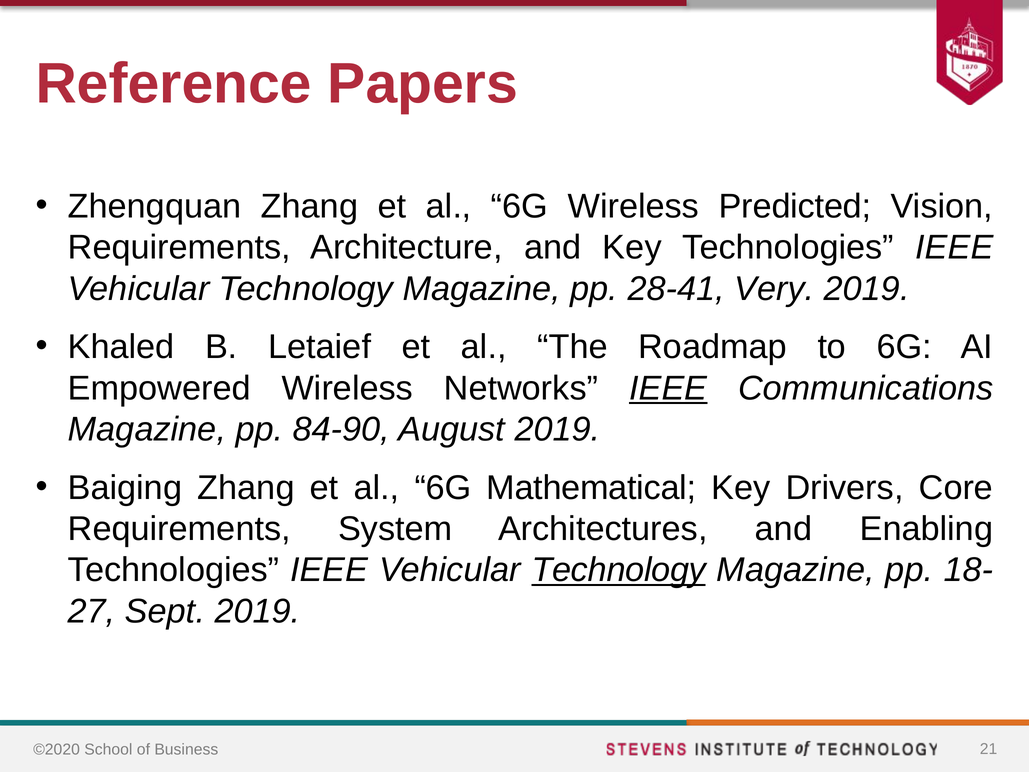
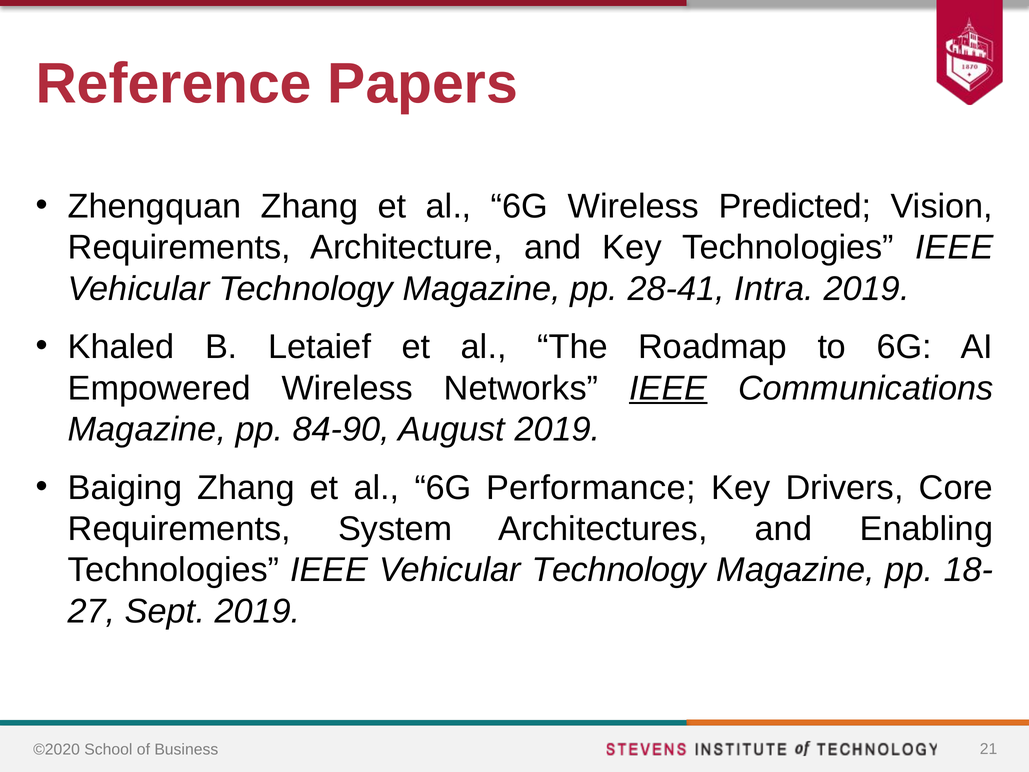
Very: Very -> Intra (774, 289)
Mathematical: Mathematical -> Performance (591, 488)
Technology underline: present -> none (619, 570)
